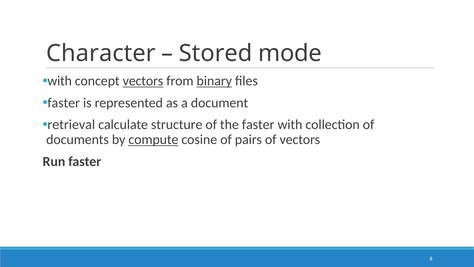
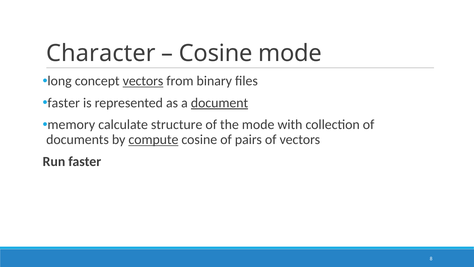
Stored: Stored -> Cosine (216, 53)
with: with -> long (60, 81)
binary underline: present -> none (214, 81)
document underline: none -> present (220, 103)
retrieval: retrieval -> memory (71, 125)
the faster: faster -> mode (258, 125)
